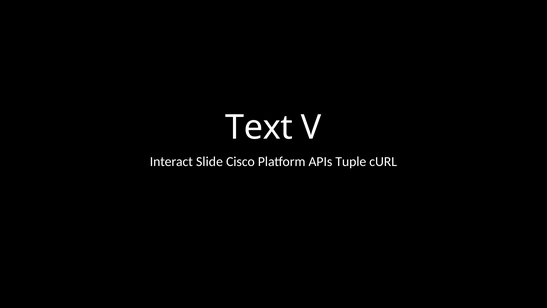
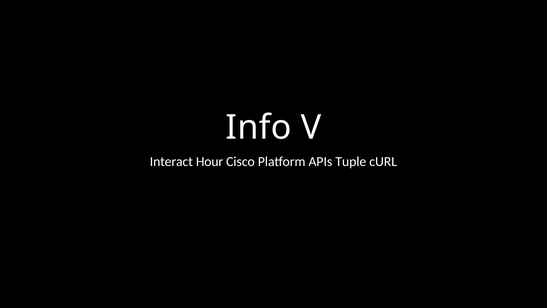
Text: Text -> Info (259, 127)
Slide: Slide -> Hour (210, 162)
